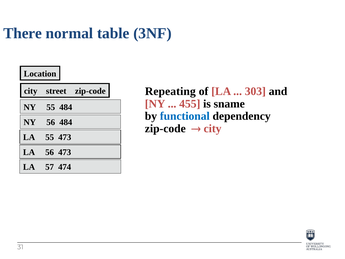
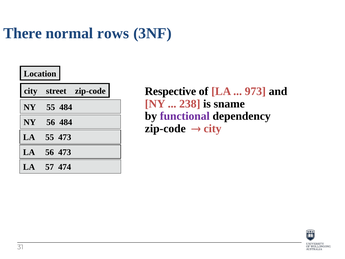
table: table -> rows (113, 33)
Repeating: Repeating -> Respective (170, 91)
303: 303 -> 973 (255, 91)
455: 455 -> 238 (190, 104)
functional colour: blue -> purple (185, 116)
